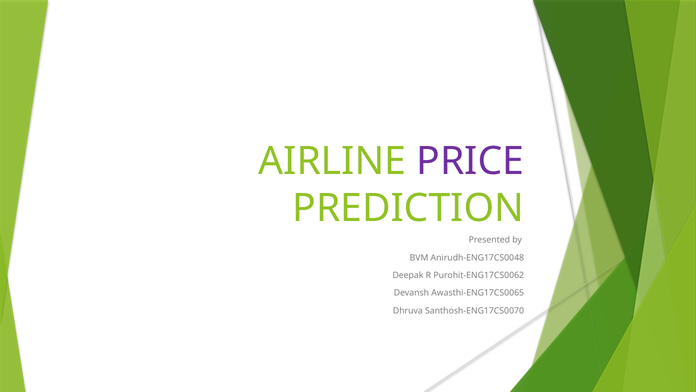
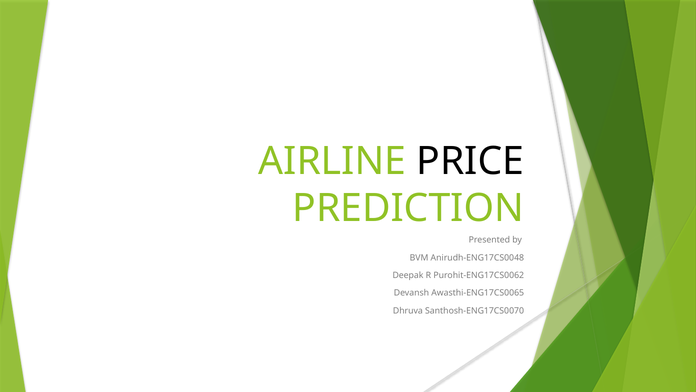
PRICE colour: purple -> black (470, 161)
